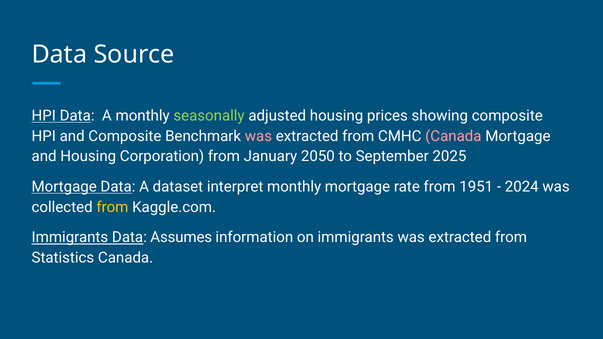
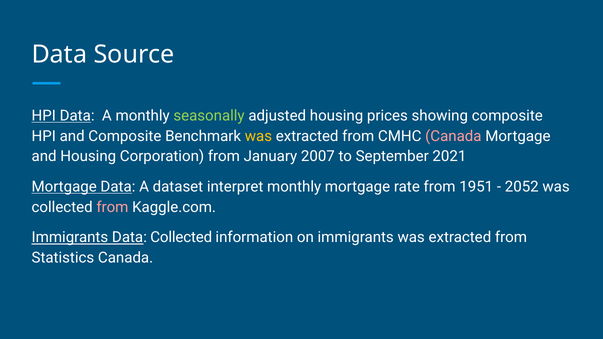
was colour: pink -> yellow (258, 136)
2050: 2050 -> 2007 (318, 157)
2025: 2025 -> 2021 (449, 157)
2024: 2024 -> 2052 (522, 187)
from colour: yellow -> pink (112, 207)
Data Assumes: Assumes -> Collected (181, 238)
